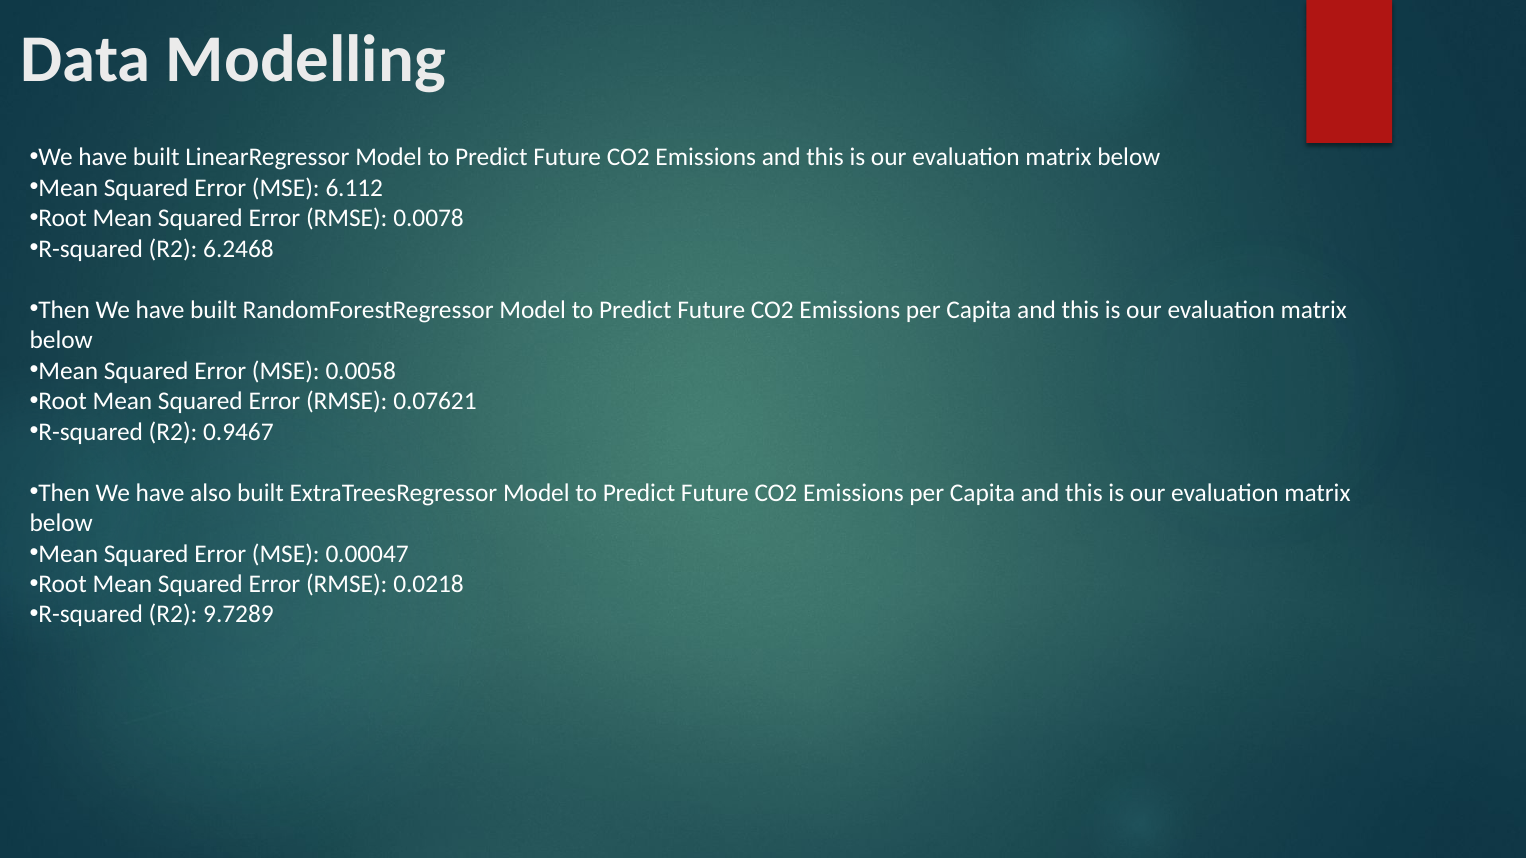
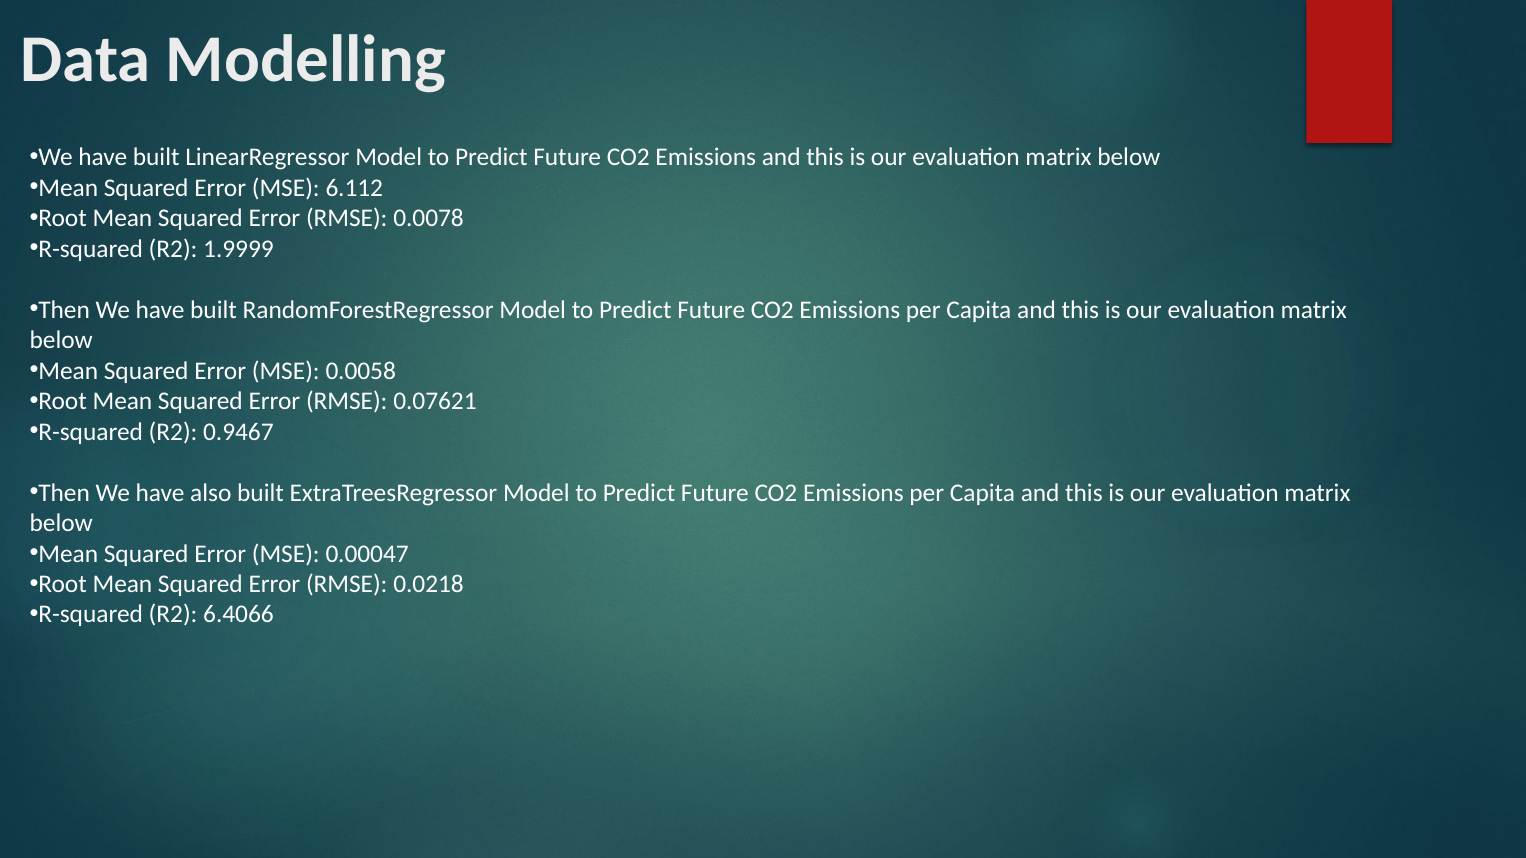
6.2468: 6.2468 -> 1.9999 (238, 249)
9.7289: 9.7289 -> 6.4066 (238, 615)
